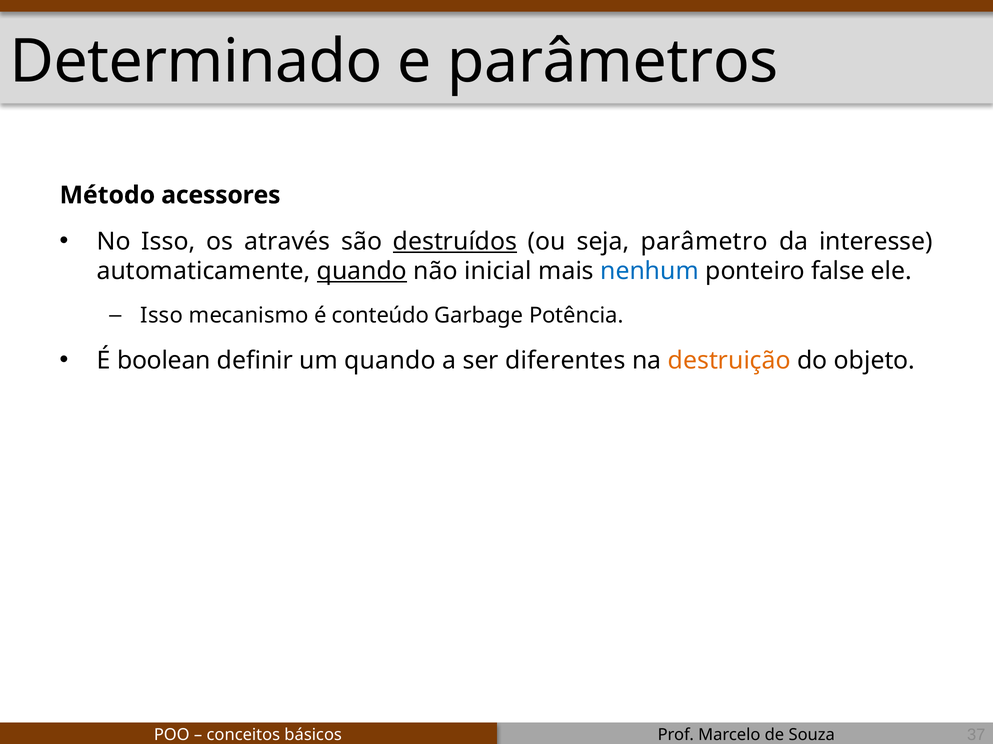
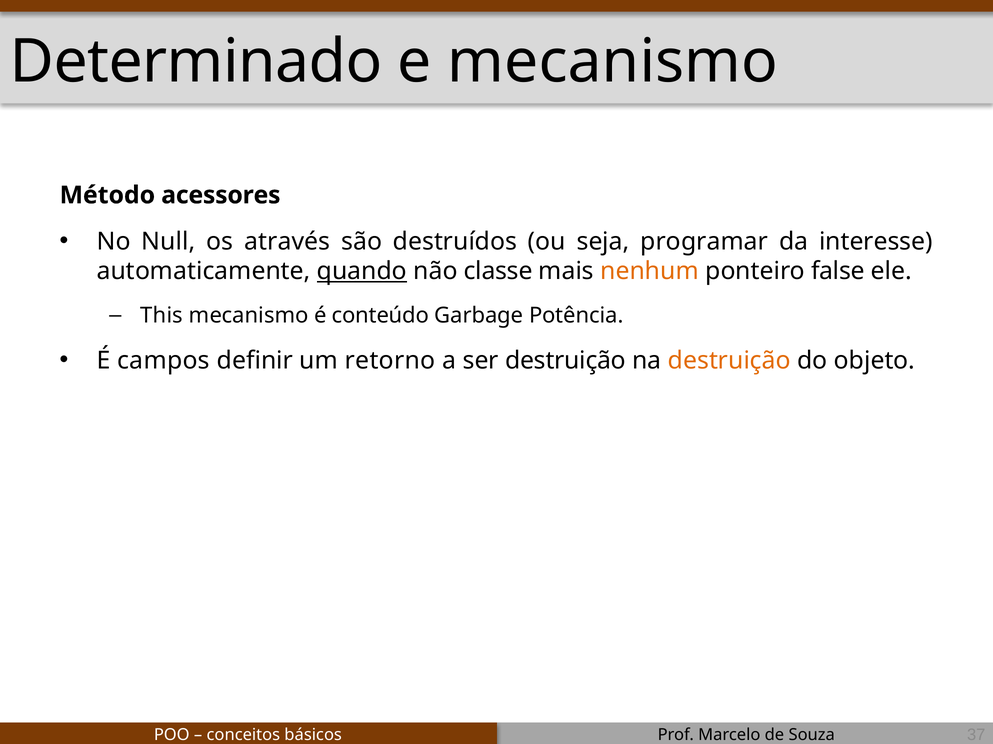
e parâmetros: parâmetros -> mecanismo (613, 62)
No Isso: Isso -> Null (168, 242)
destruídos underline: present -> none (455, 242)
parâmetro: parâmetro -> programar (704, 242)
inicial: inicial -> classe (498, 271)
nenhum colour: blue -> orange (650, 271)
Isso: Isso -> This (162, 316)
boolean: boolean -> campos (164, 361)
um quando: quando -> retorno (390, 361)
ser diferentes: diferentes -> destruição (566, 361)
